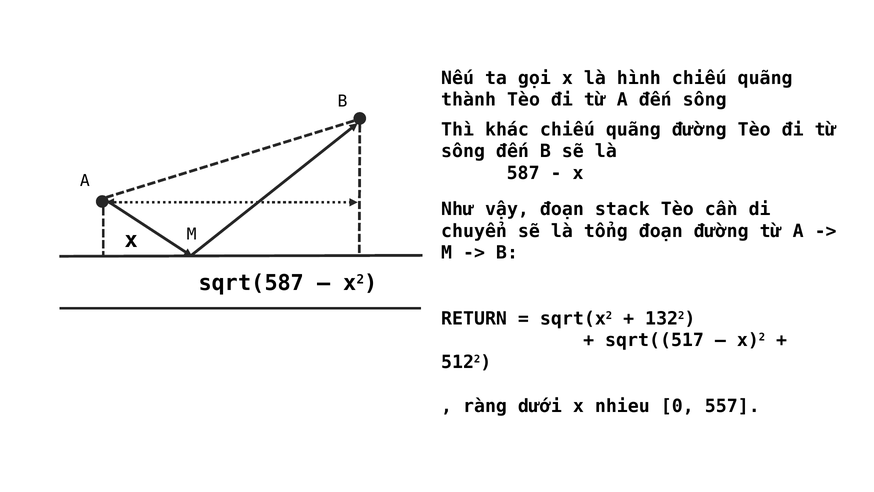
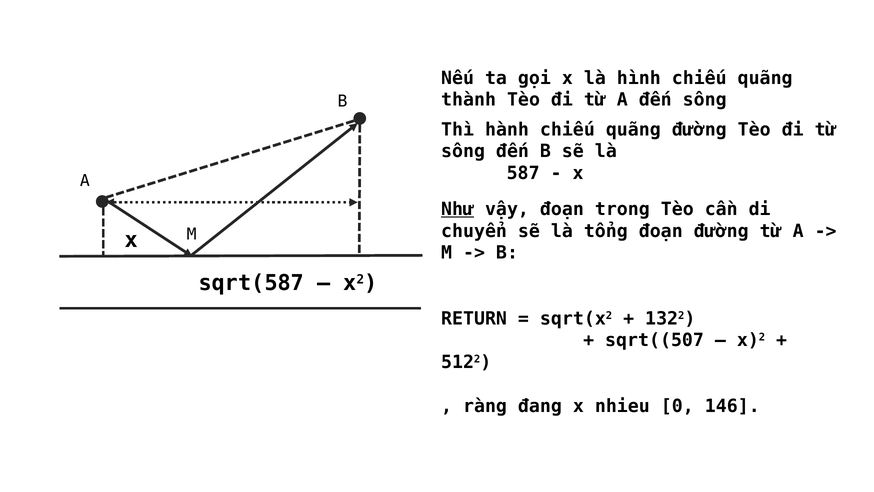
khác: khác -> hành (507, 129)
Như underline: none -> present (458, 209)
stack: stack -> trong (622, 209)
sqrt((517: sqrt((517 -> sqrt((507 (655, 340)
dưới: dưới -> đang (540, 406)
557: 557 -> 146 (732, 406)
